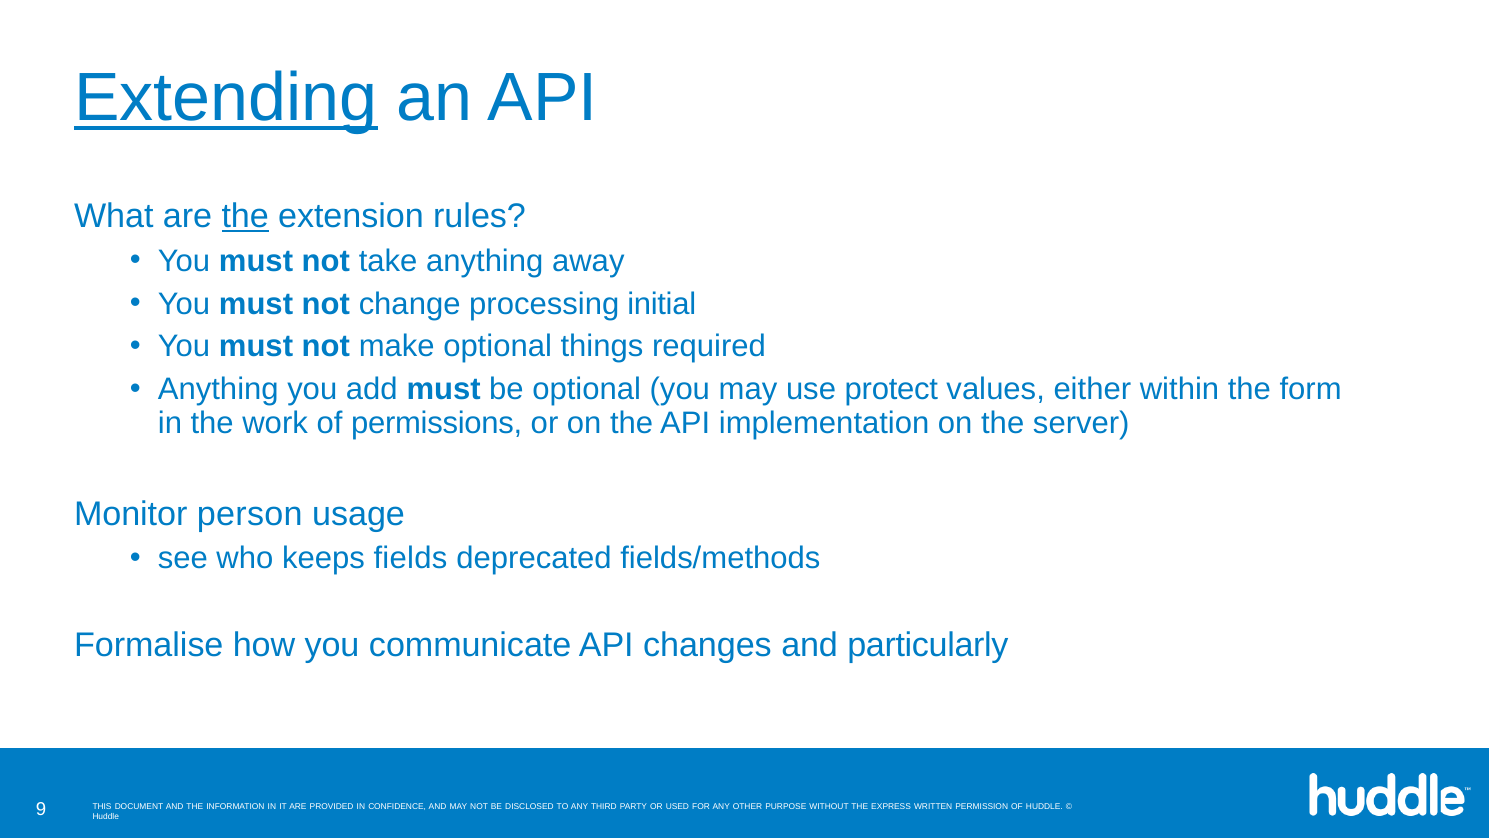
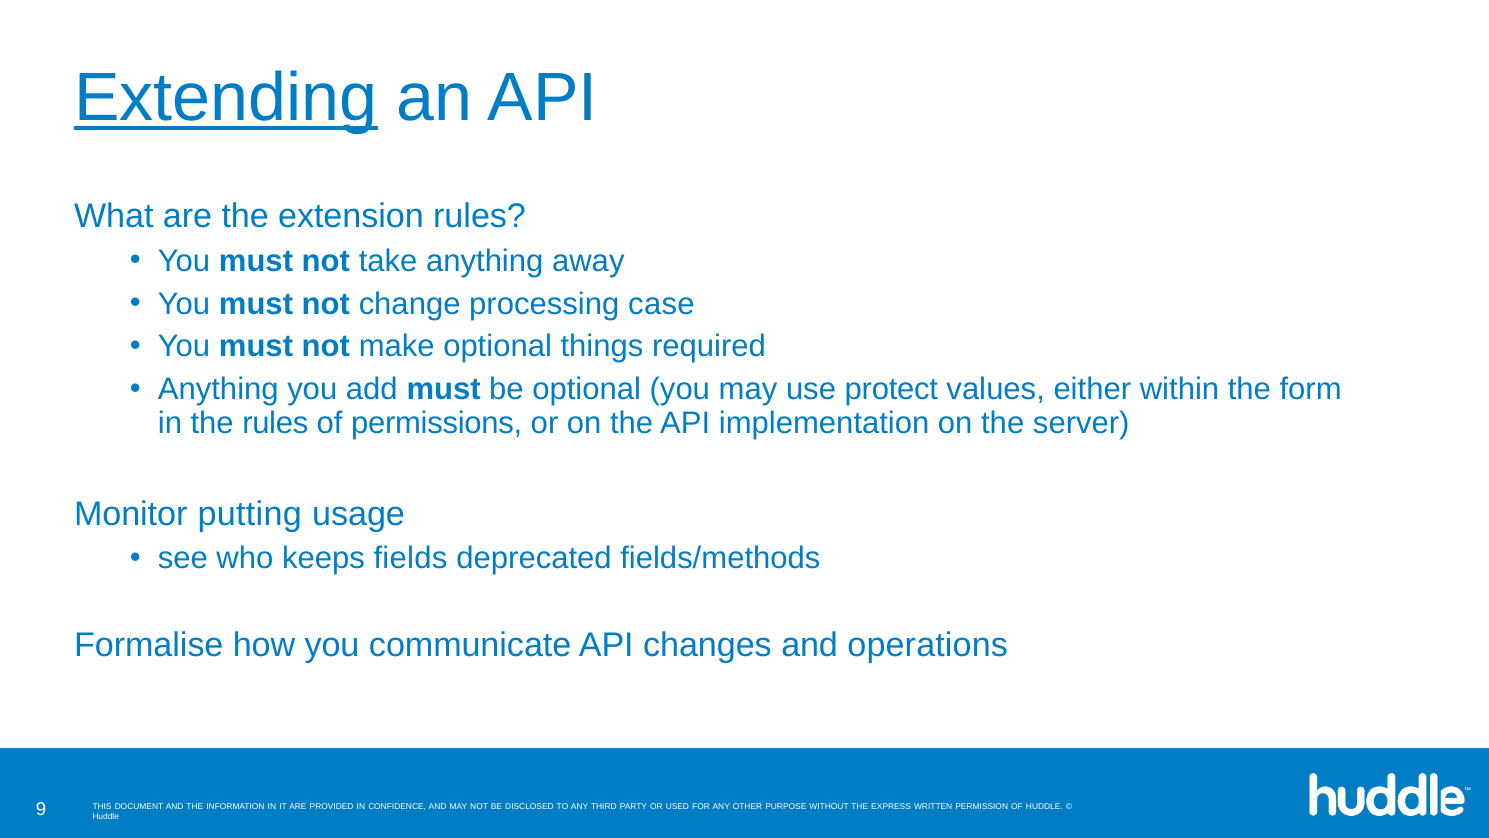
the underline: present -> none (245, 216)
initial: initial -> case (661, 304)
the work: work -> rules (275, 423)
person: person -> putting (250, 513)
particularly: particularly -> operations (928, 645)
